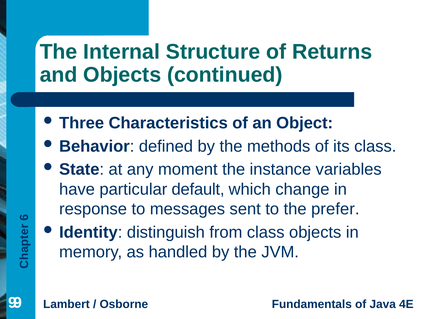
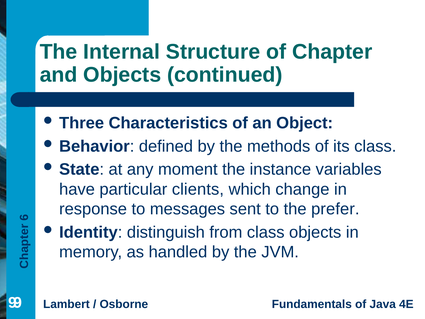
Returns: Returns -> Chapter (332, 52)
default: default -> clients (198, 189)
